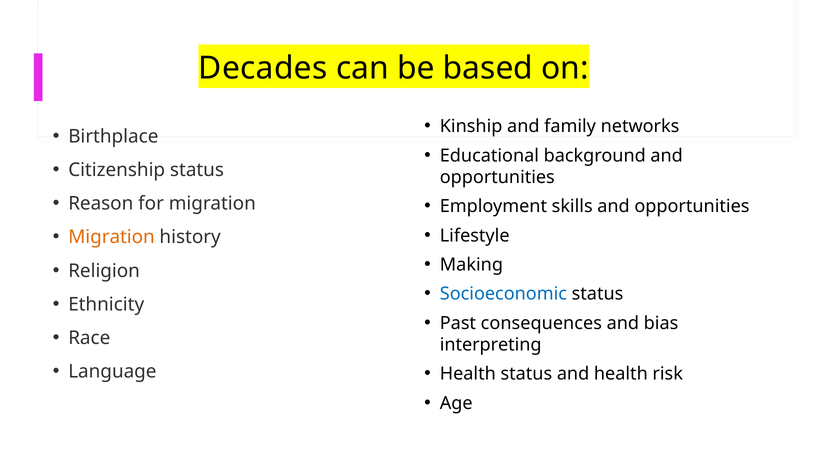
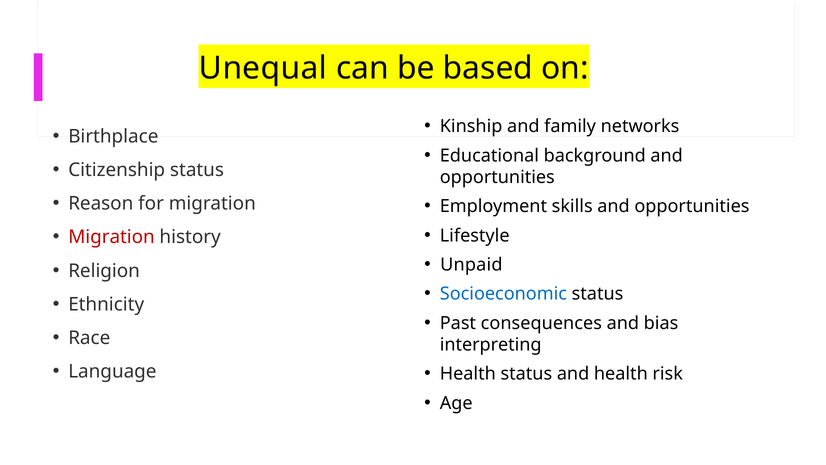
Decades: Decades -> Unequal (263, 68)
Migration colour: orange -> red (111, 237)
Making: Making -> Unpaid (471, 265)
